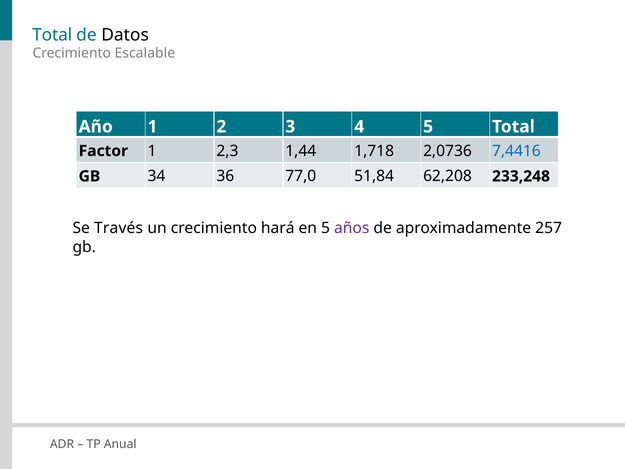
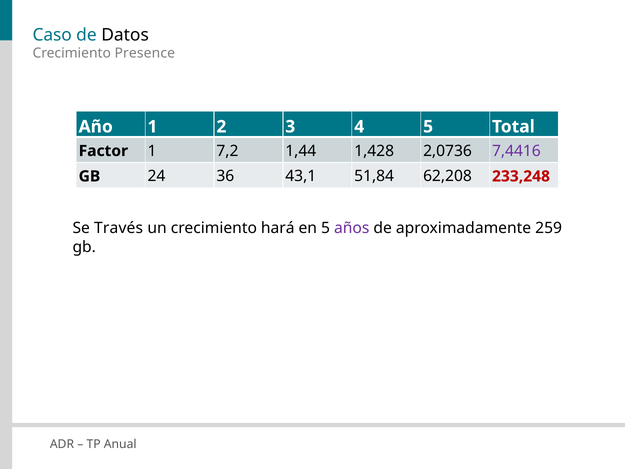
Total: Total -> Caso (52, 35)
Escalable: Escalable -> Presence (145, 53)
2,3: 2,3 -> 7,2 (227, 151)
1,718: 1,718 -> 1,428 (374, 151)
7,4416 colour: blue -> purple (516, 151)
34: 34 -> 24 (156, 176)
77,0: 77,0 -> 43,1 (301, 176)
233,248 colour: black -> red (521, 176)
257: 257 -> 259 (549, 228)
